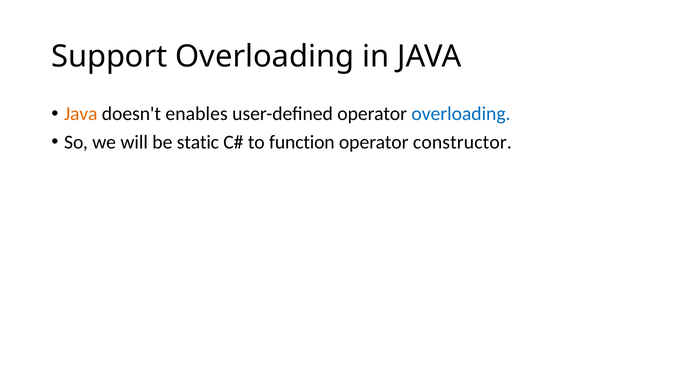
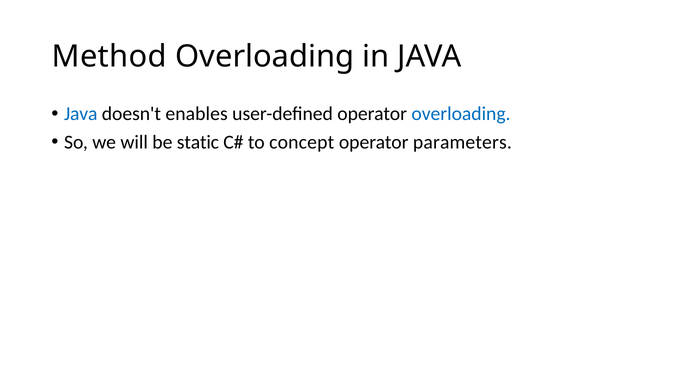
Support: Support -> Method (109, 57)
Java colour: orange -> blue (81, 114)
function: function -> concept (302, 142)
constructor: constructor -> parameters (462, 142)
